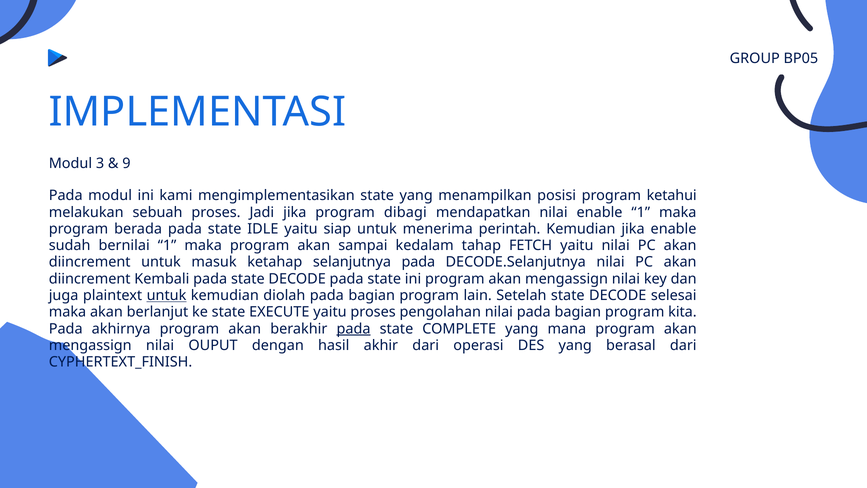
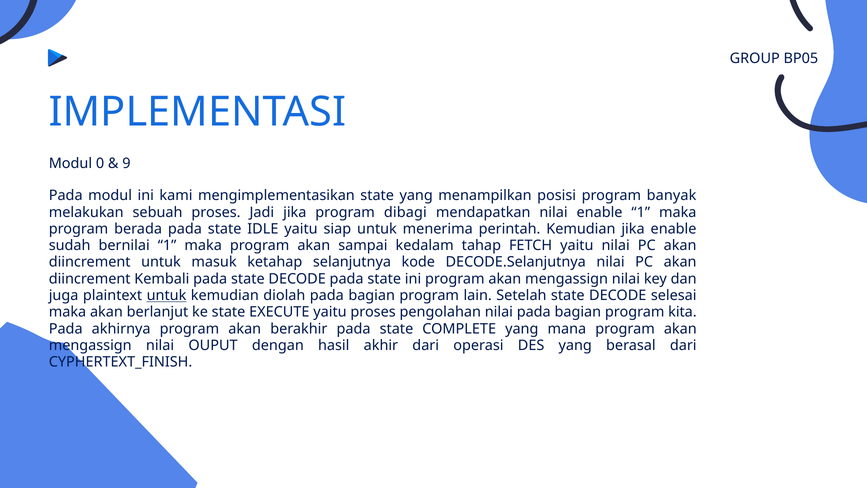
3: 3 -> 0 (100, 163)
ketahui: ketahui -> banyak (672, 196)
selanjutnya pada: pada -> kode (418, 262)
pada underline: present -> none (354, 329)
